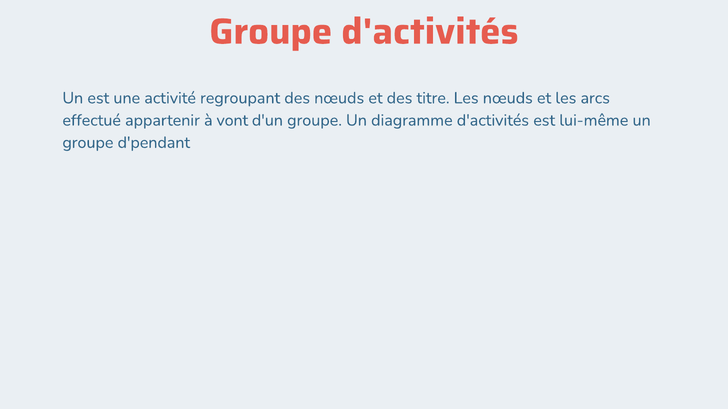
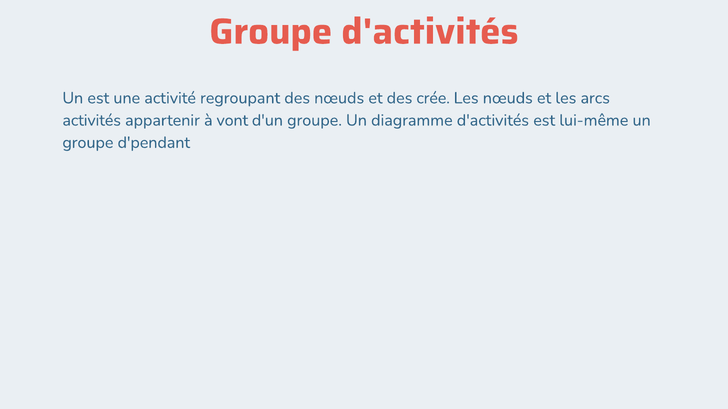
titre: titre -> crée (433, 98)
effectué: effectué -> activités (92, 120)
